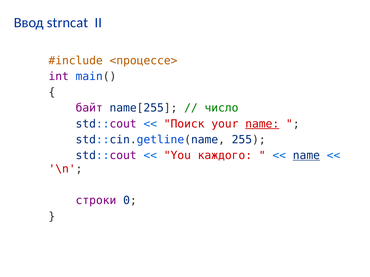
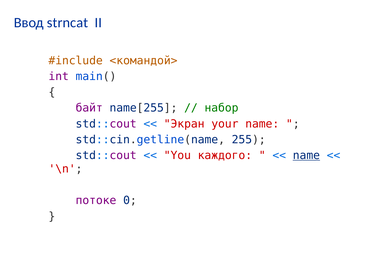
<процессе>: <процессе> -> <командой> (144, 61)
число: число -> набор (221, 108)
Поиск: Поиск -> Экран (184, 124)
name underline: present -> none (262, 124)
строки: строки -> потоке (96, 201)
